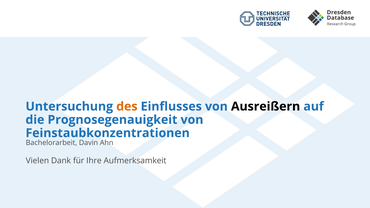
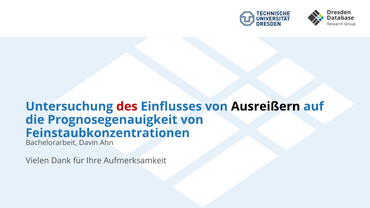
des colour: orange -> red (127, 107)
